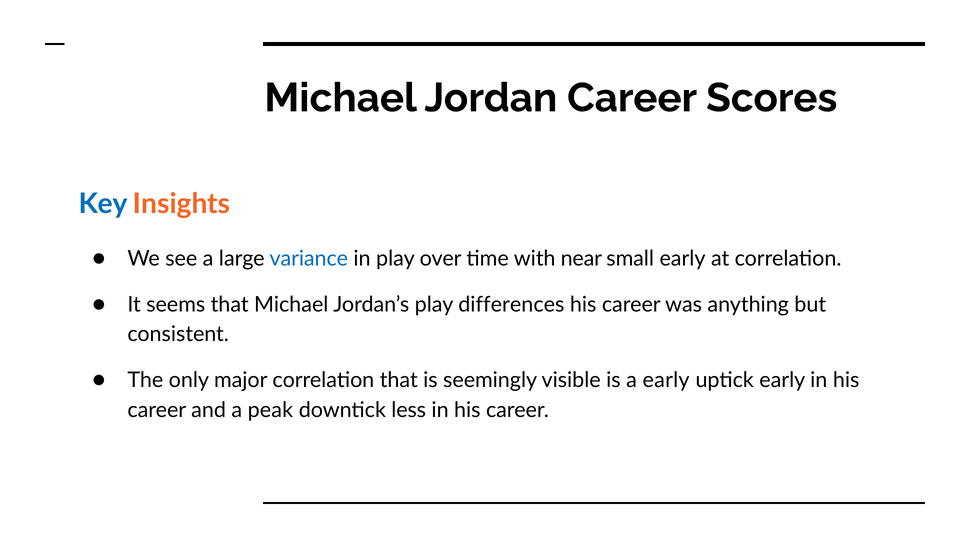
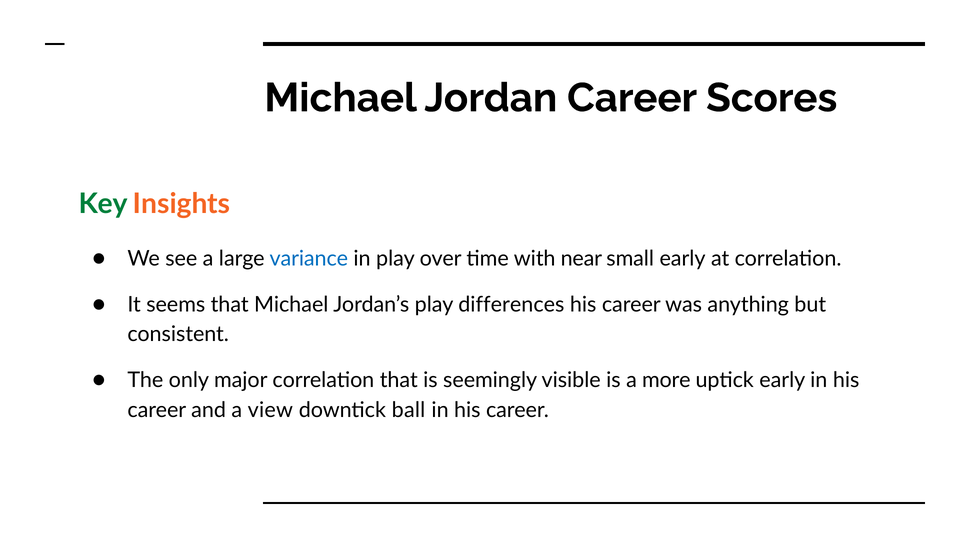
Key colour: blue -> green (103, 204)
a early: early -> more (666, 380)
peak: peak -> view (270, 410)
less: less -> ball (409, 410)
